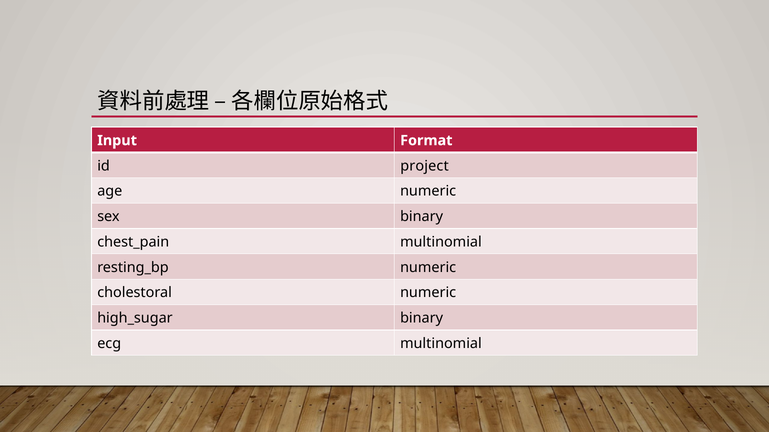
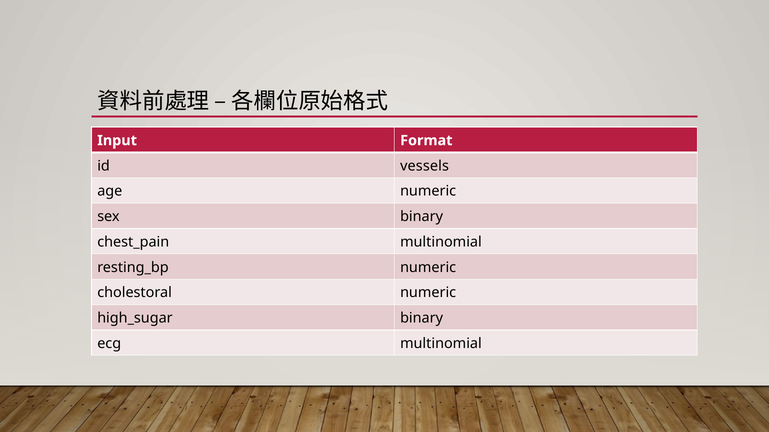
project: project -> vessels (425, 166)
